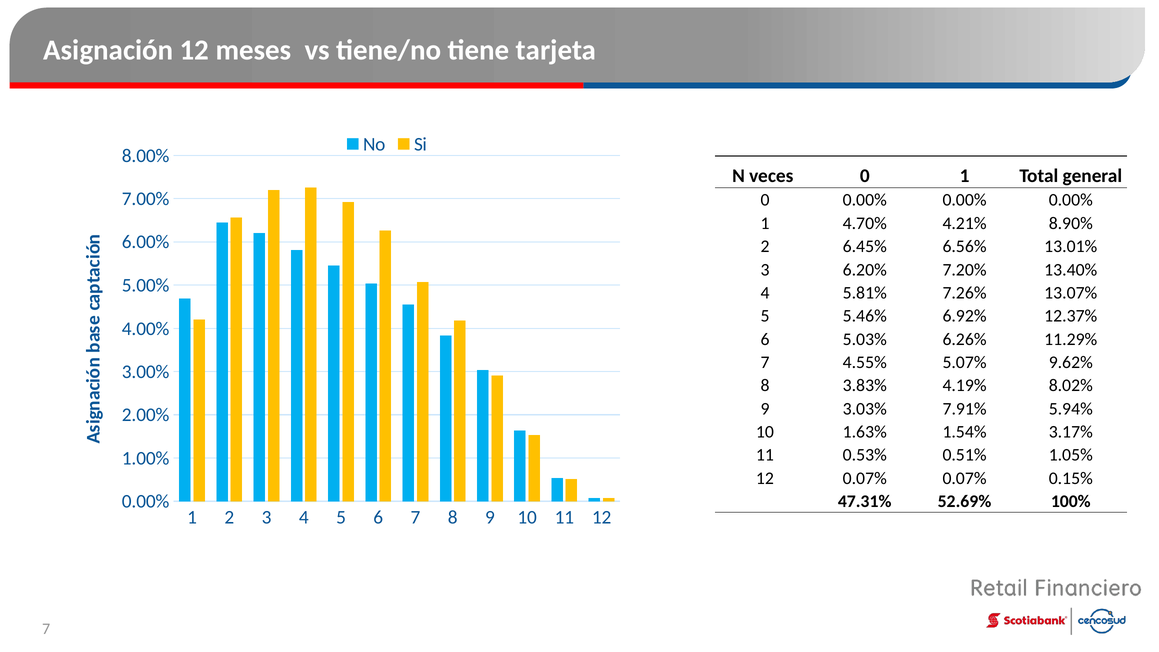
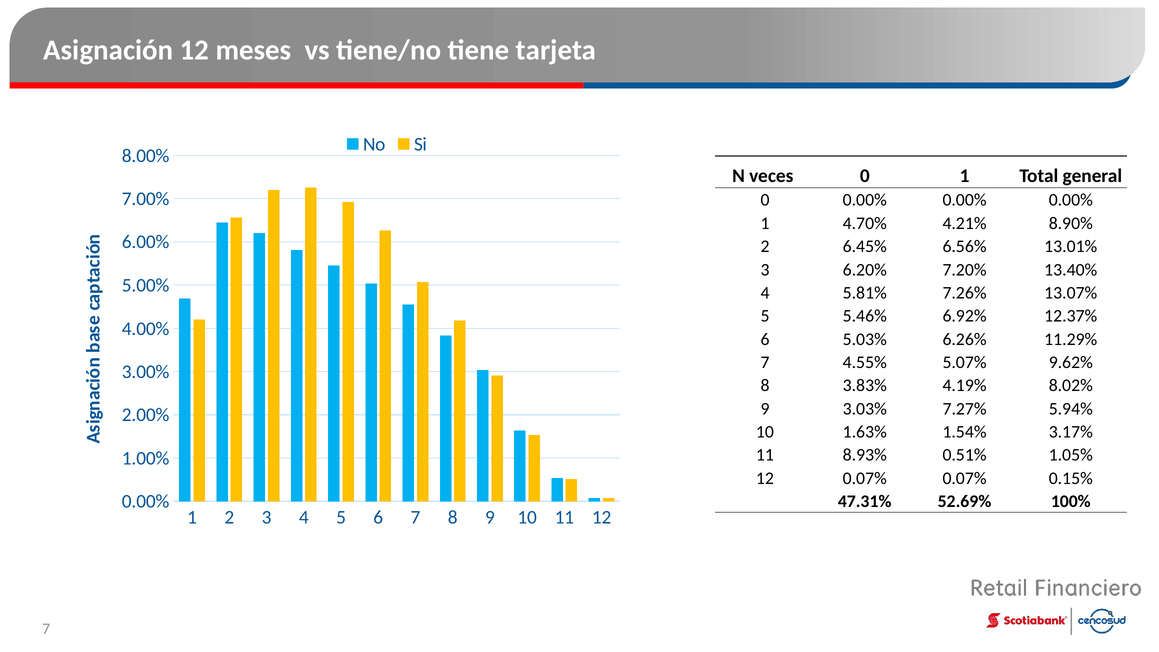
7.91%: 7.91% -> 7.27% (965, 409)
0.53%: 0.53% -> 8.93% (865, 455)
